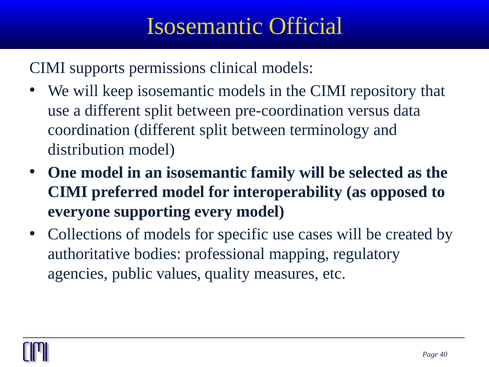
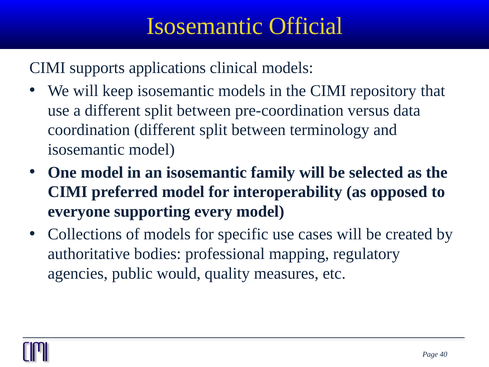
permissions: permissions -> applications (167, 68)
distribution: distribution -> isosemantic (86, 149)
values: values -> would (179, 273)
